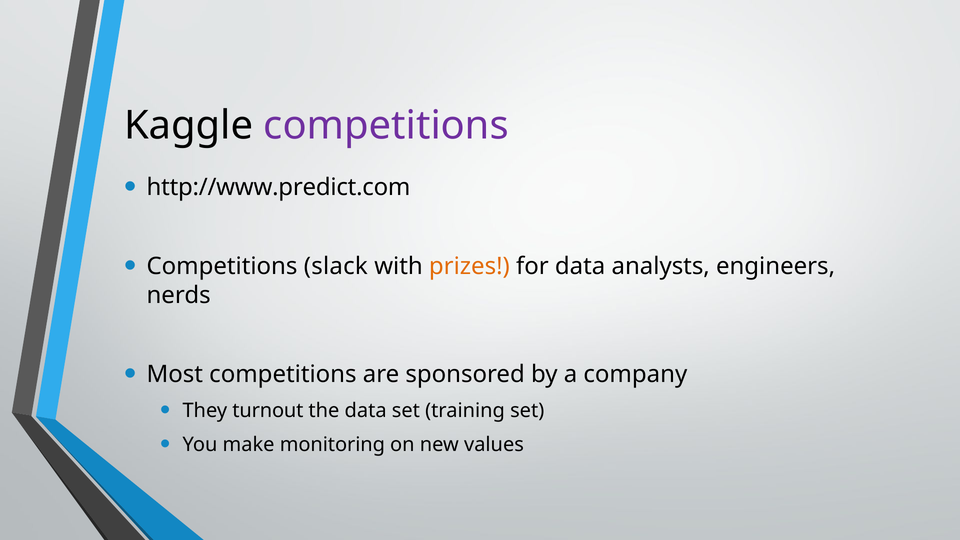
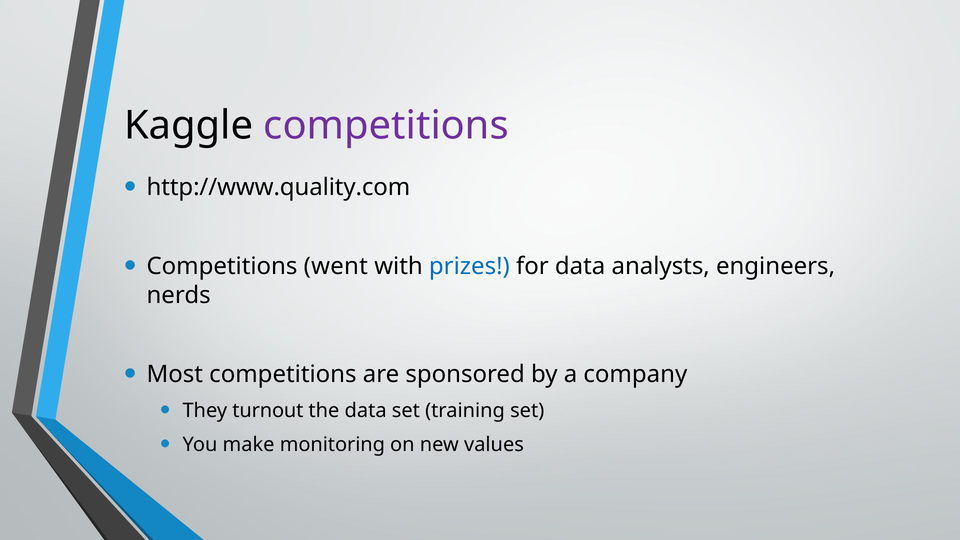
http://www.predict.com: http://www.predict.com -> http://www.quality.com (278, 187)
slack: slack -> went (336, 266)
prizes colour: orange -> blue (469, 266)
